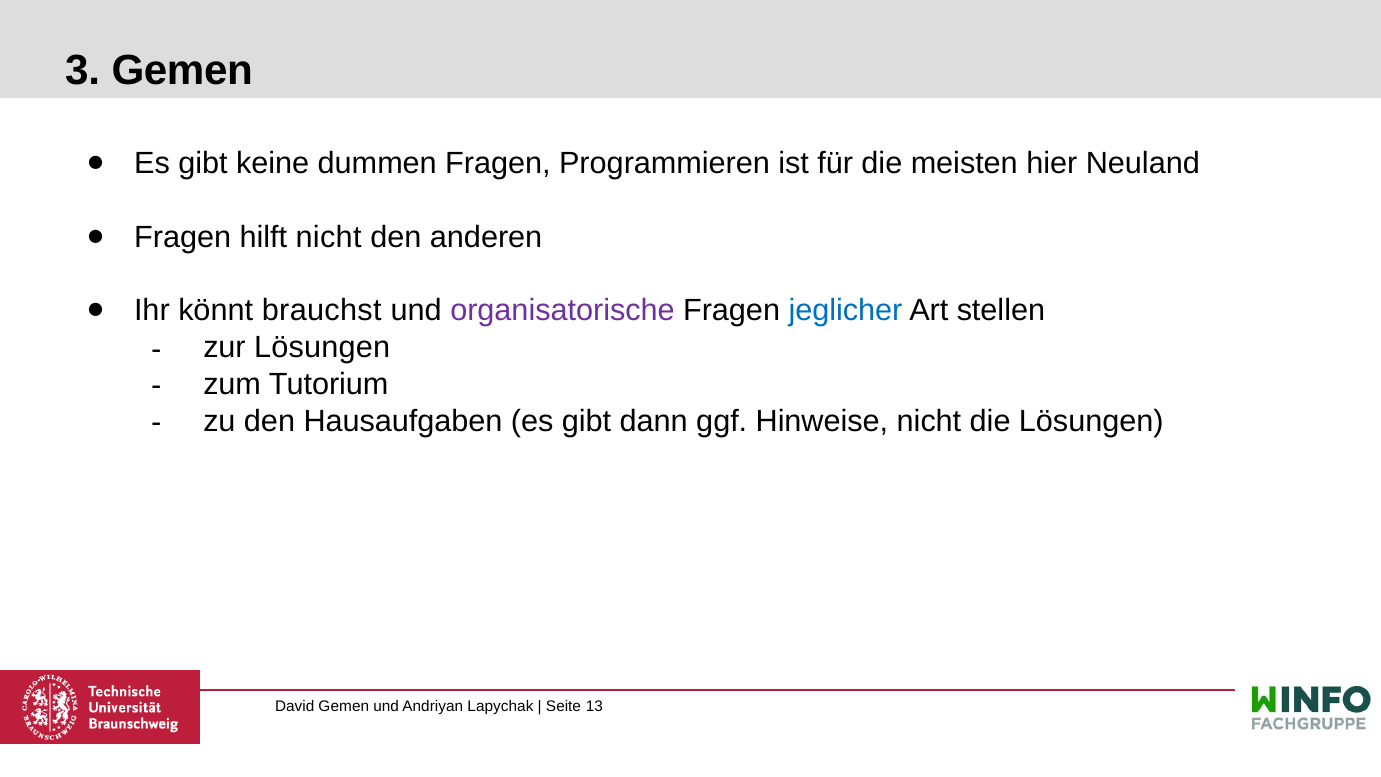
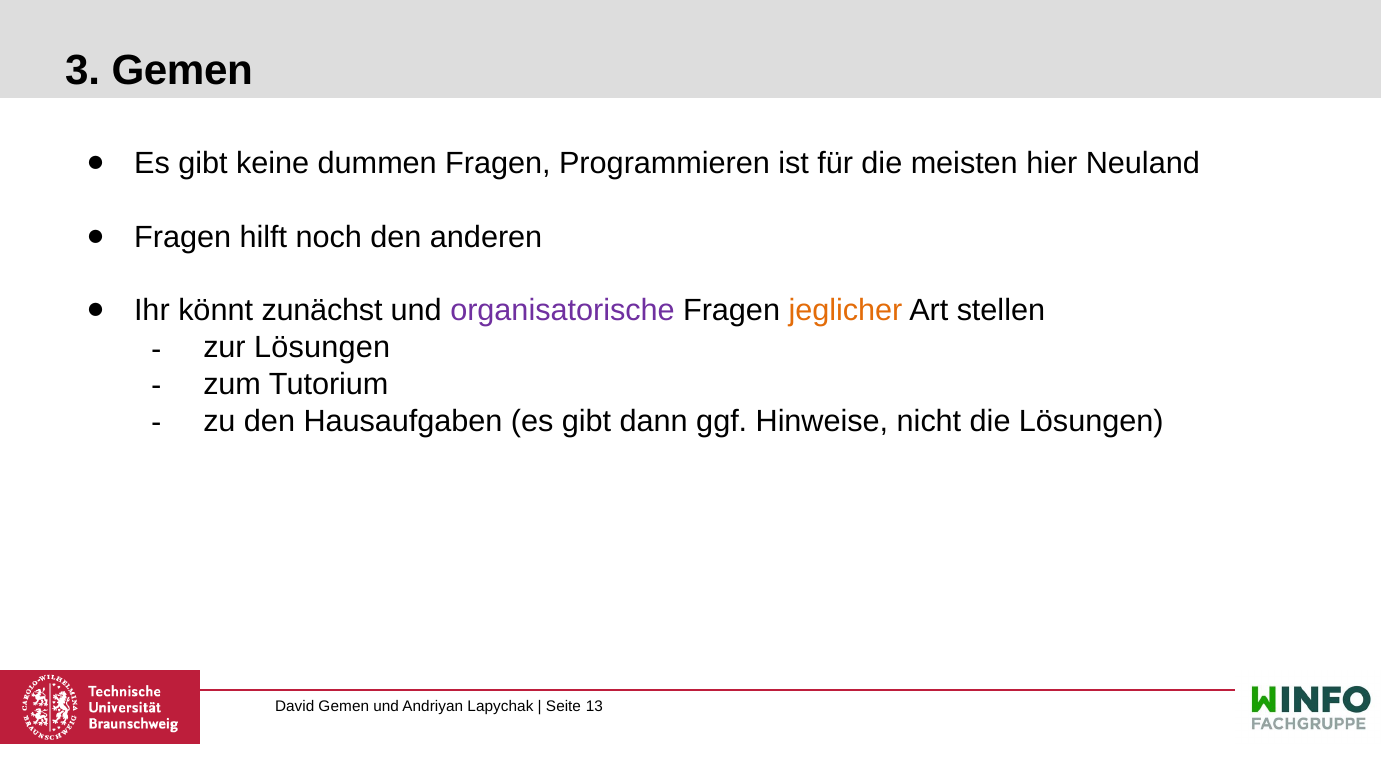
hilft nicht: nicht -> noch (329, 237)
brauchst: brauchst -> zunächst (322, 311)
jeglicher colour: blue -> orange (845, 311)
